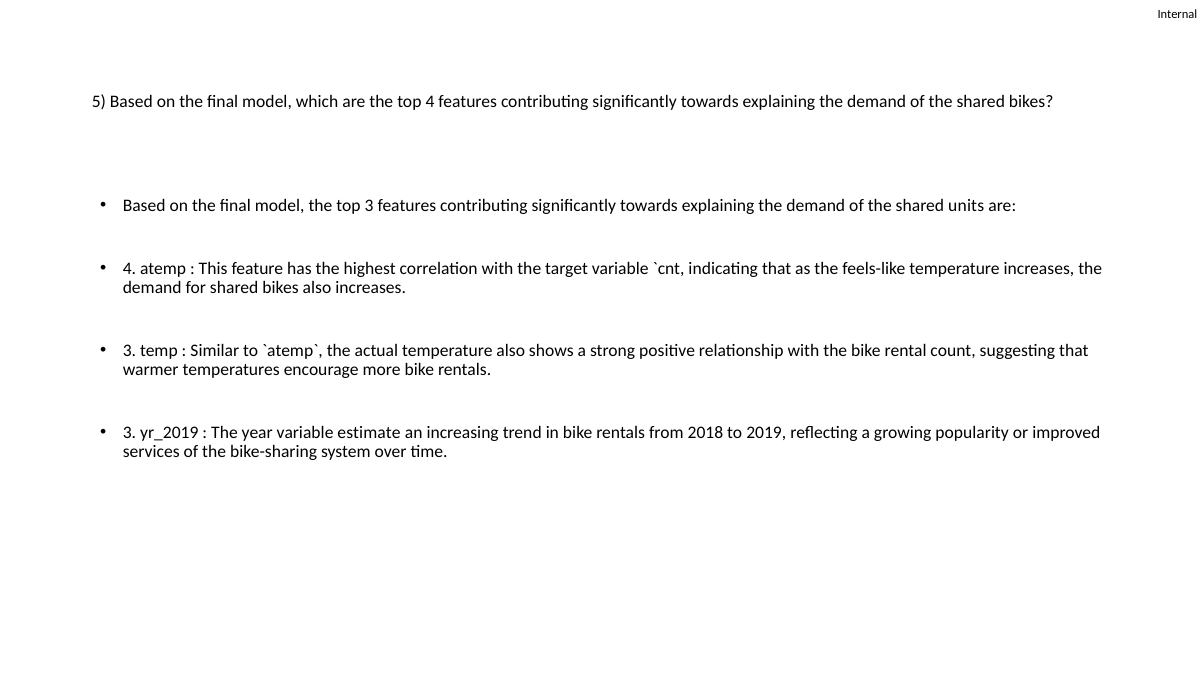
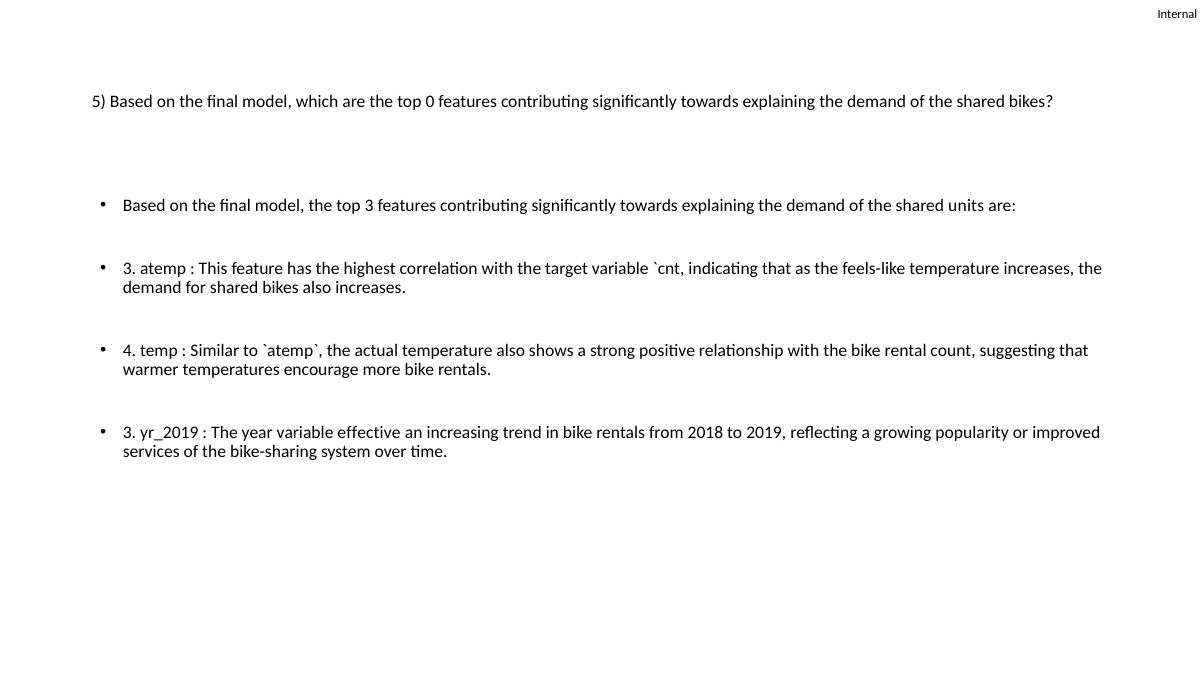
top 4: 4 -> 0 (430, 101)
4: 4 -> 3 (129, 268)
3: 3 -> 4 (129, 351)
estimate: estimate -> effective (369, 433)
